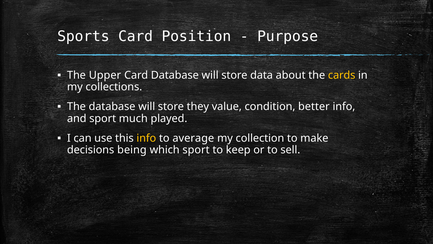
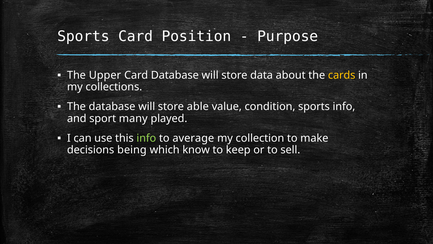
they: they -> able (198, 107)
condition better: better -> sports (314, 107)
much: much -> many (133, 118)
info colour: yellow -> light green (146, 138)
which sport: sport -> know (196, 150)
